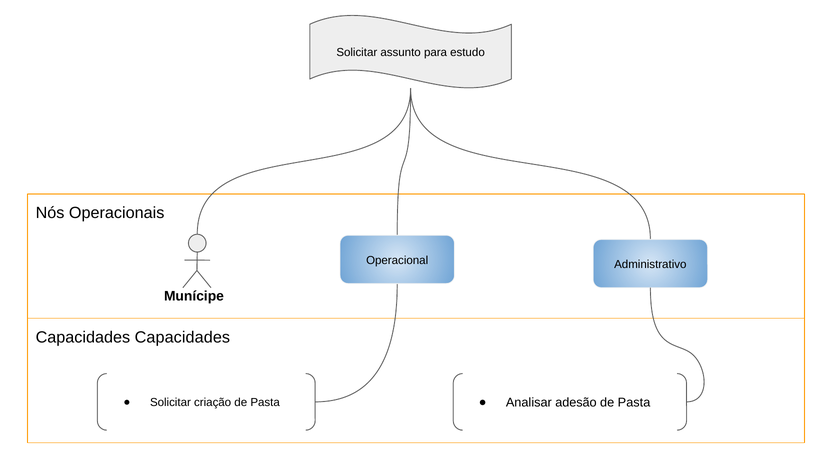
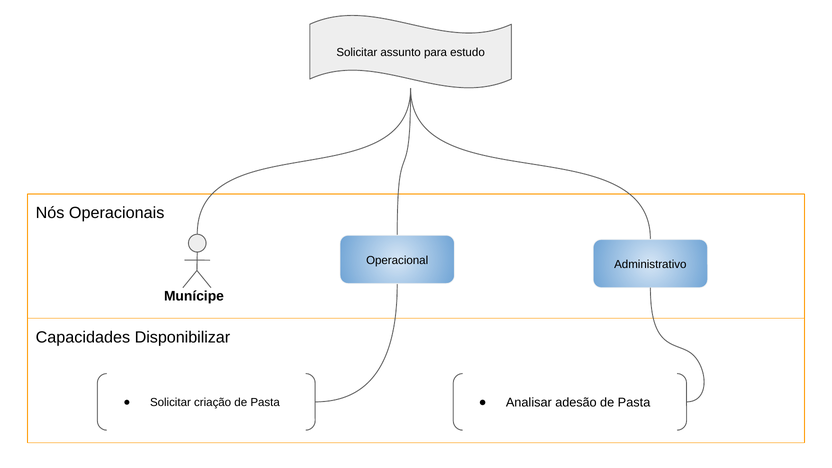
Capacidades Capacidades: Capacidades -> Disponibilizar (182, 337)
